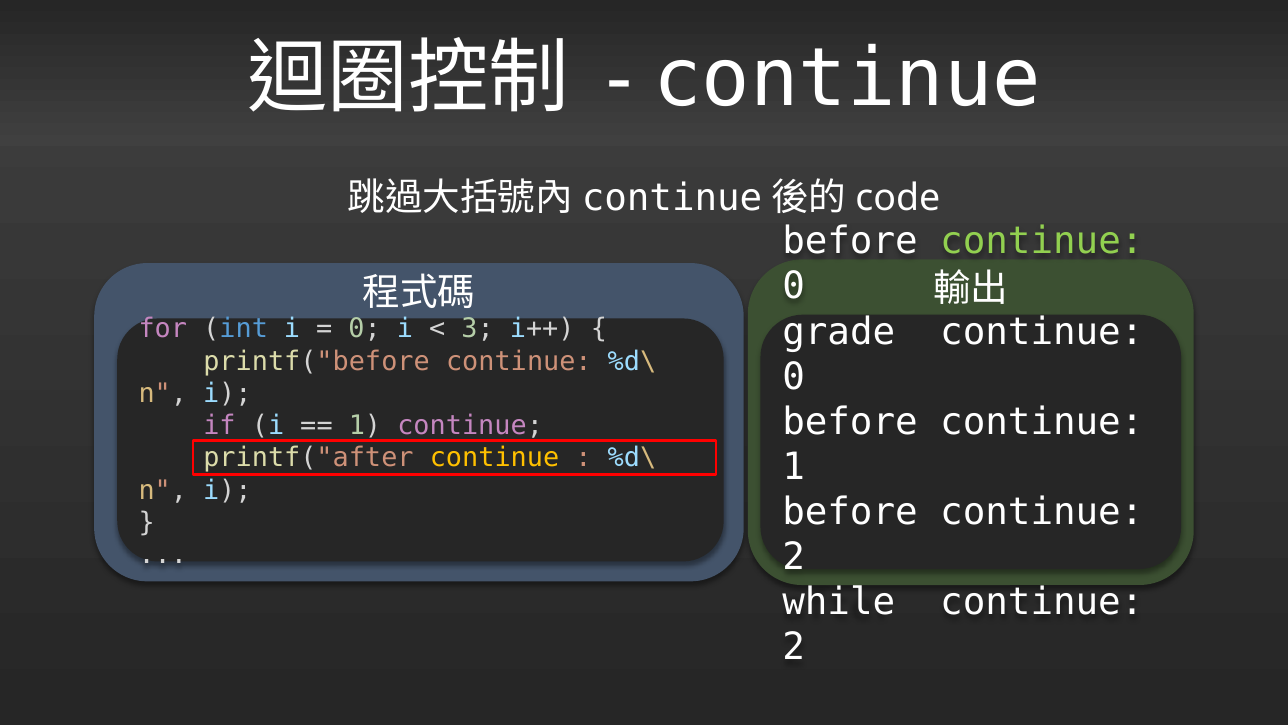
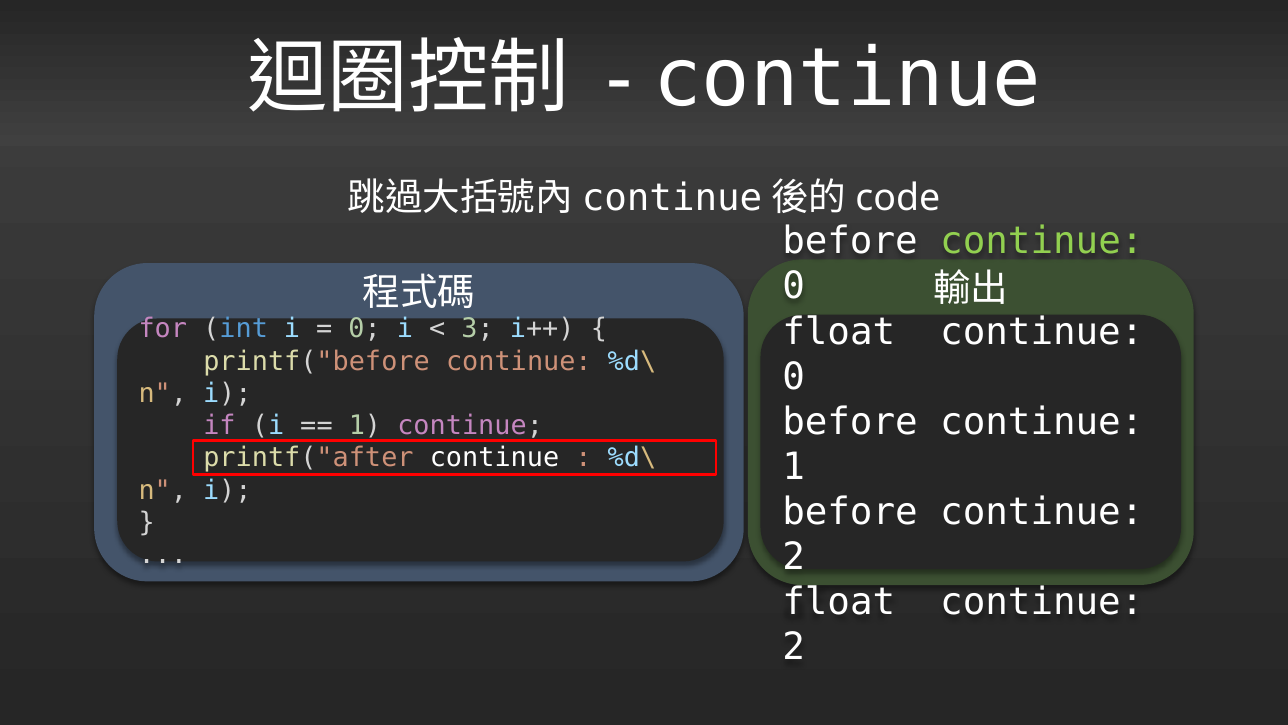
grade: grade -> float (839, 331)
continue colour: yellow -> white (495, 458)
while: while -> float (839, 602)
